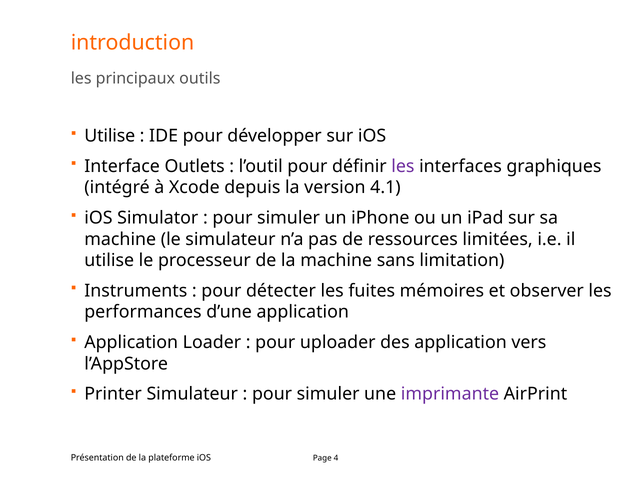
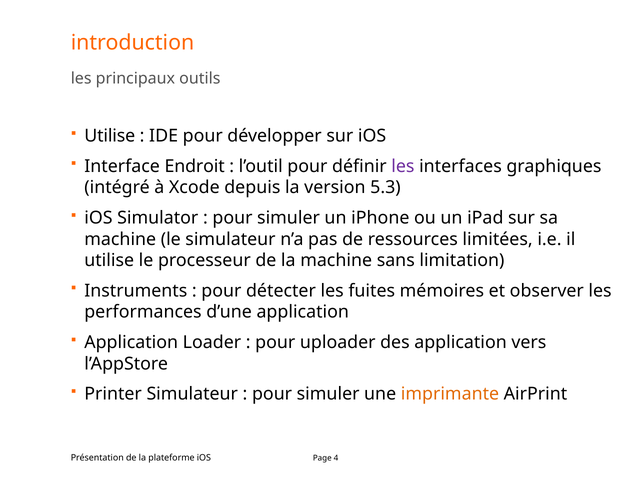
Outlets: Outlets -> Endroit (195, 166)
4.1: 4.1 -> 5.3 (385, 188)
imprimante colour: purple -> orange (450, 394)
